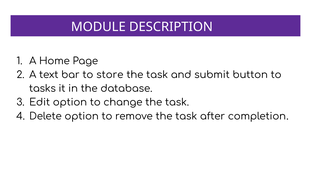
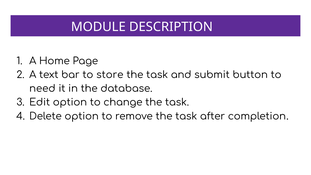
tasks: tasks -> need (42, 89)
